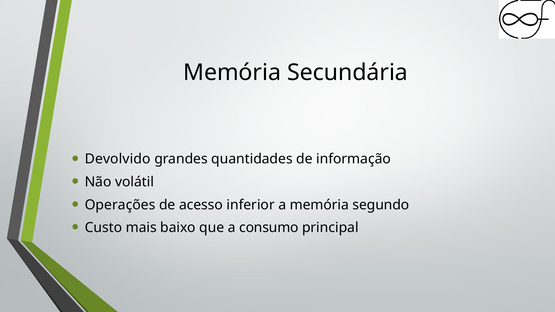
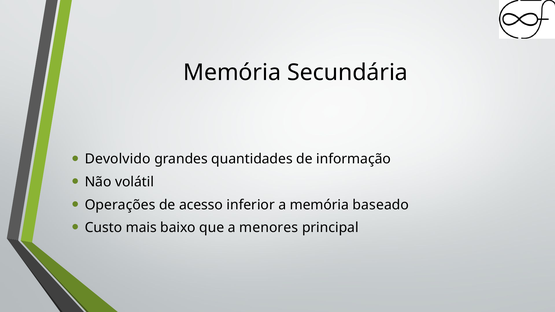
segundo: segundo -> baseado (381, 205)
consumo: consumo -> menores (269, 228)
